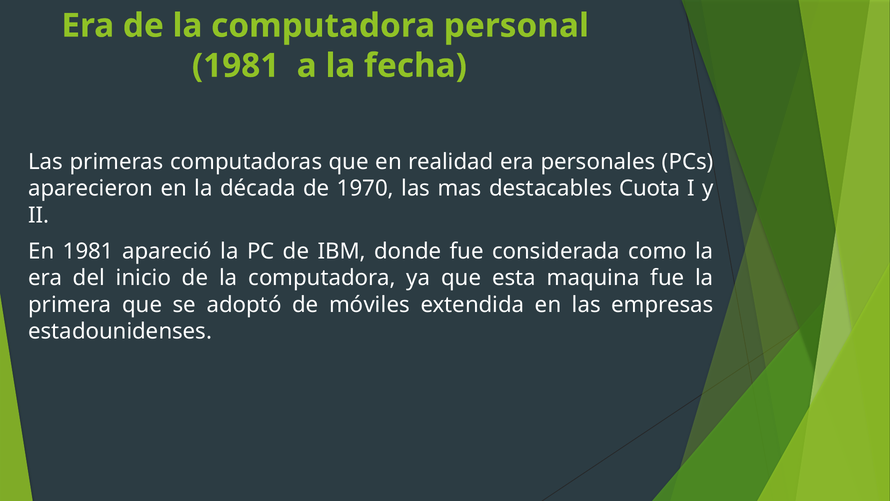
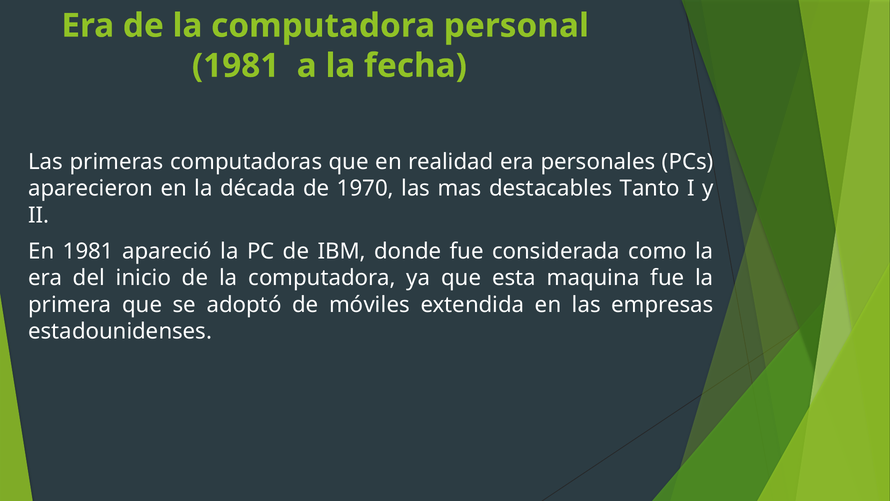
Cuota: Cuota -> Tanto (650, 188)
